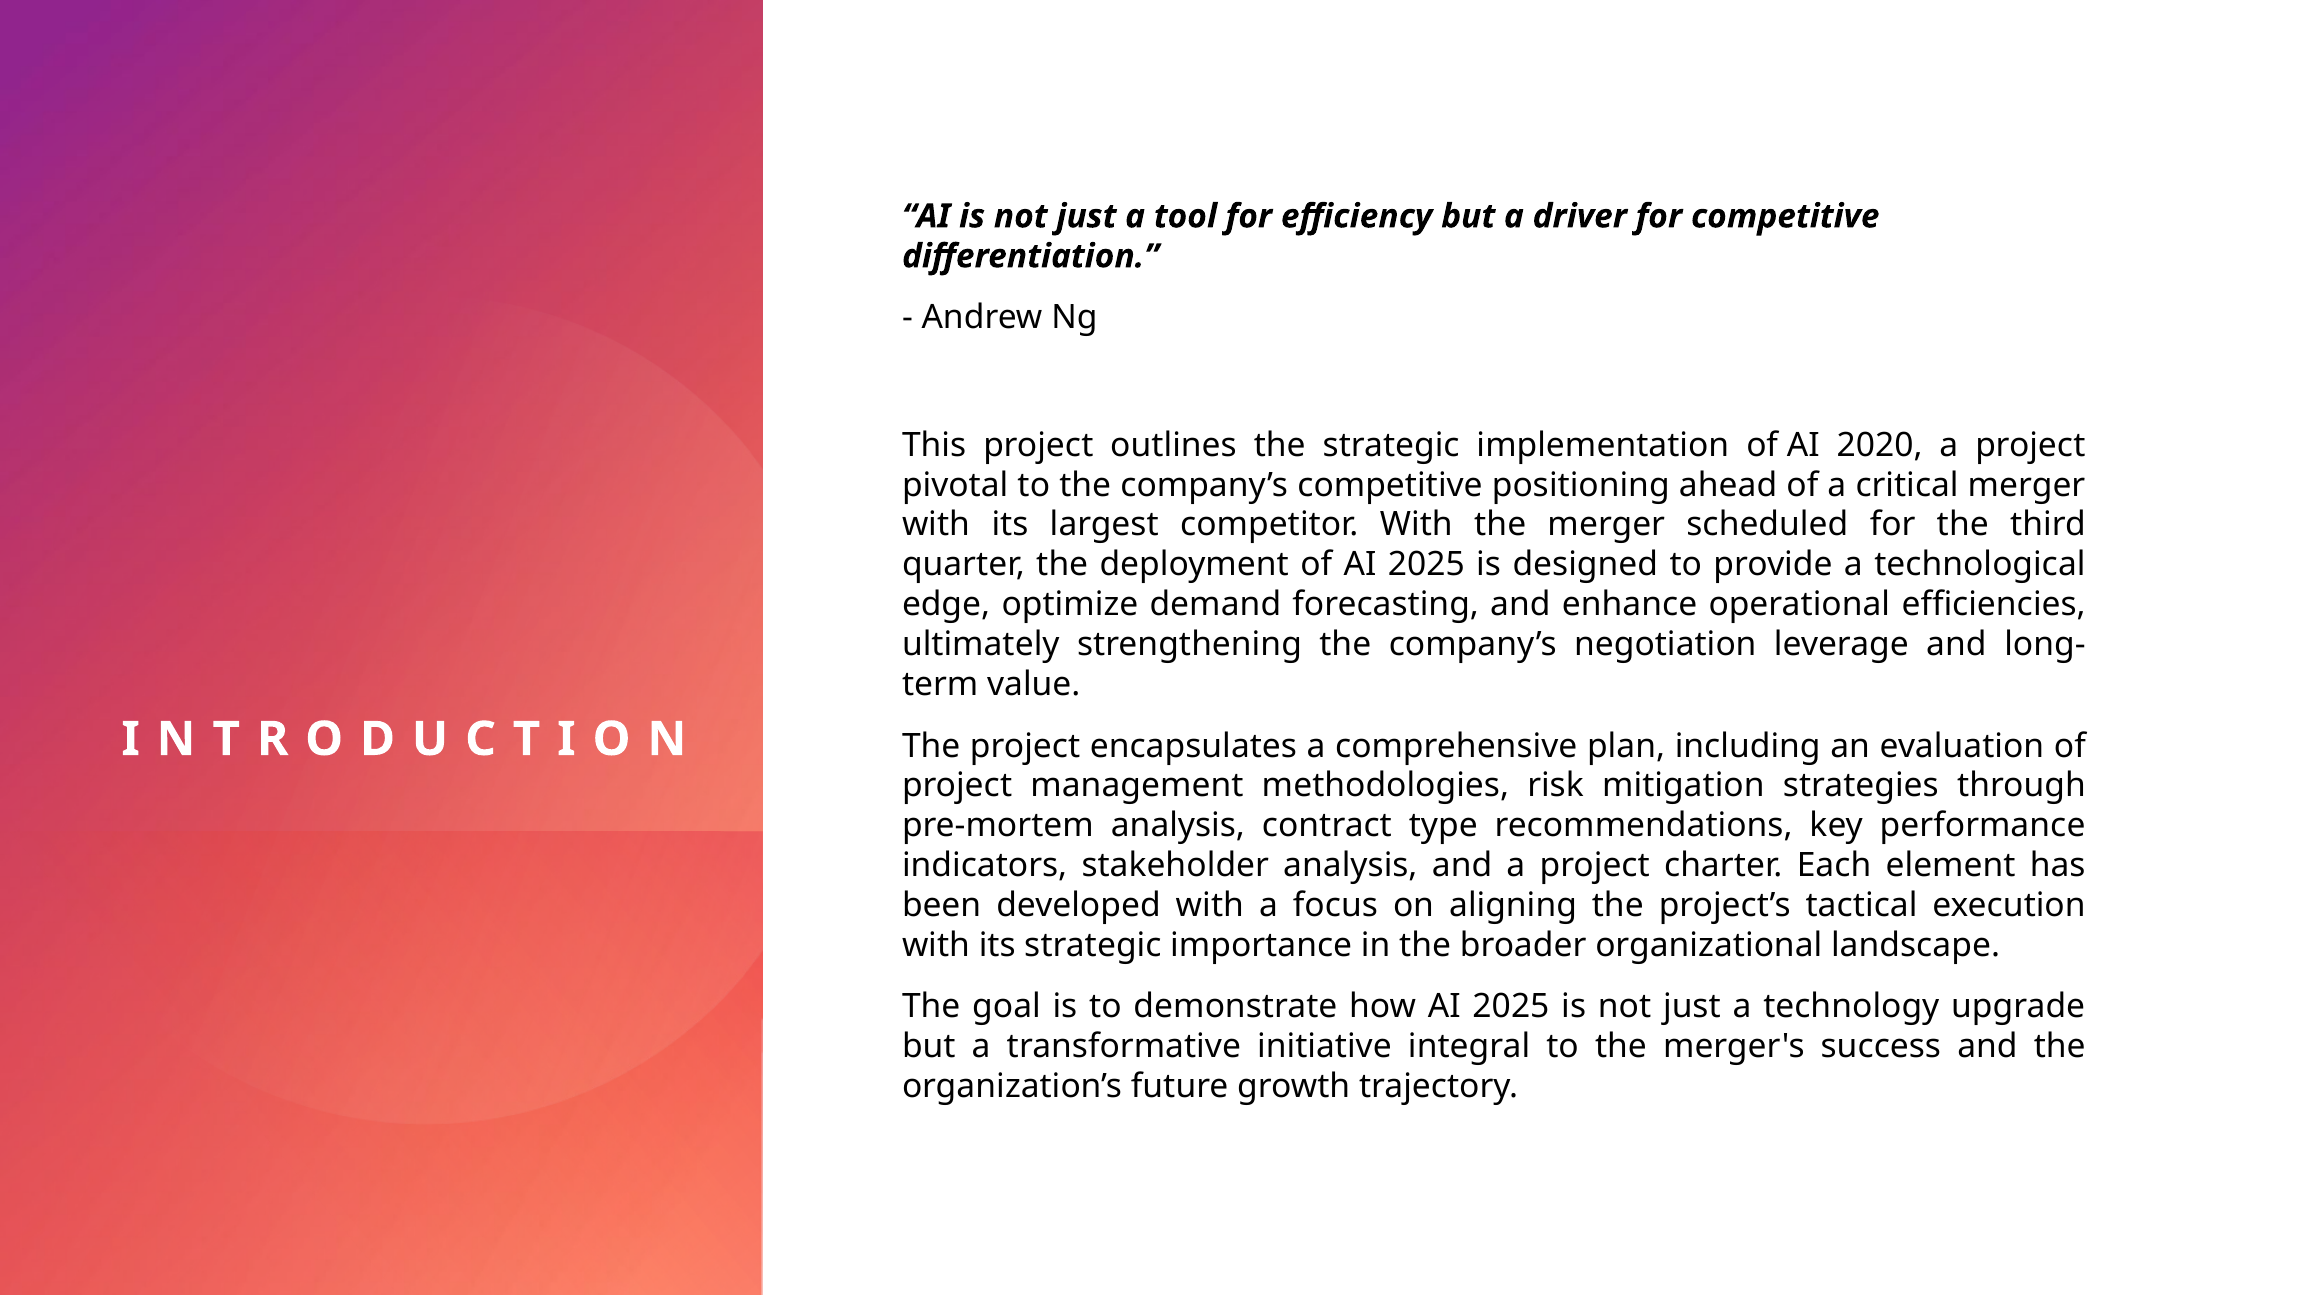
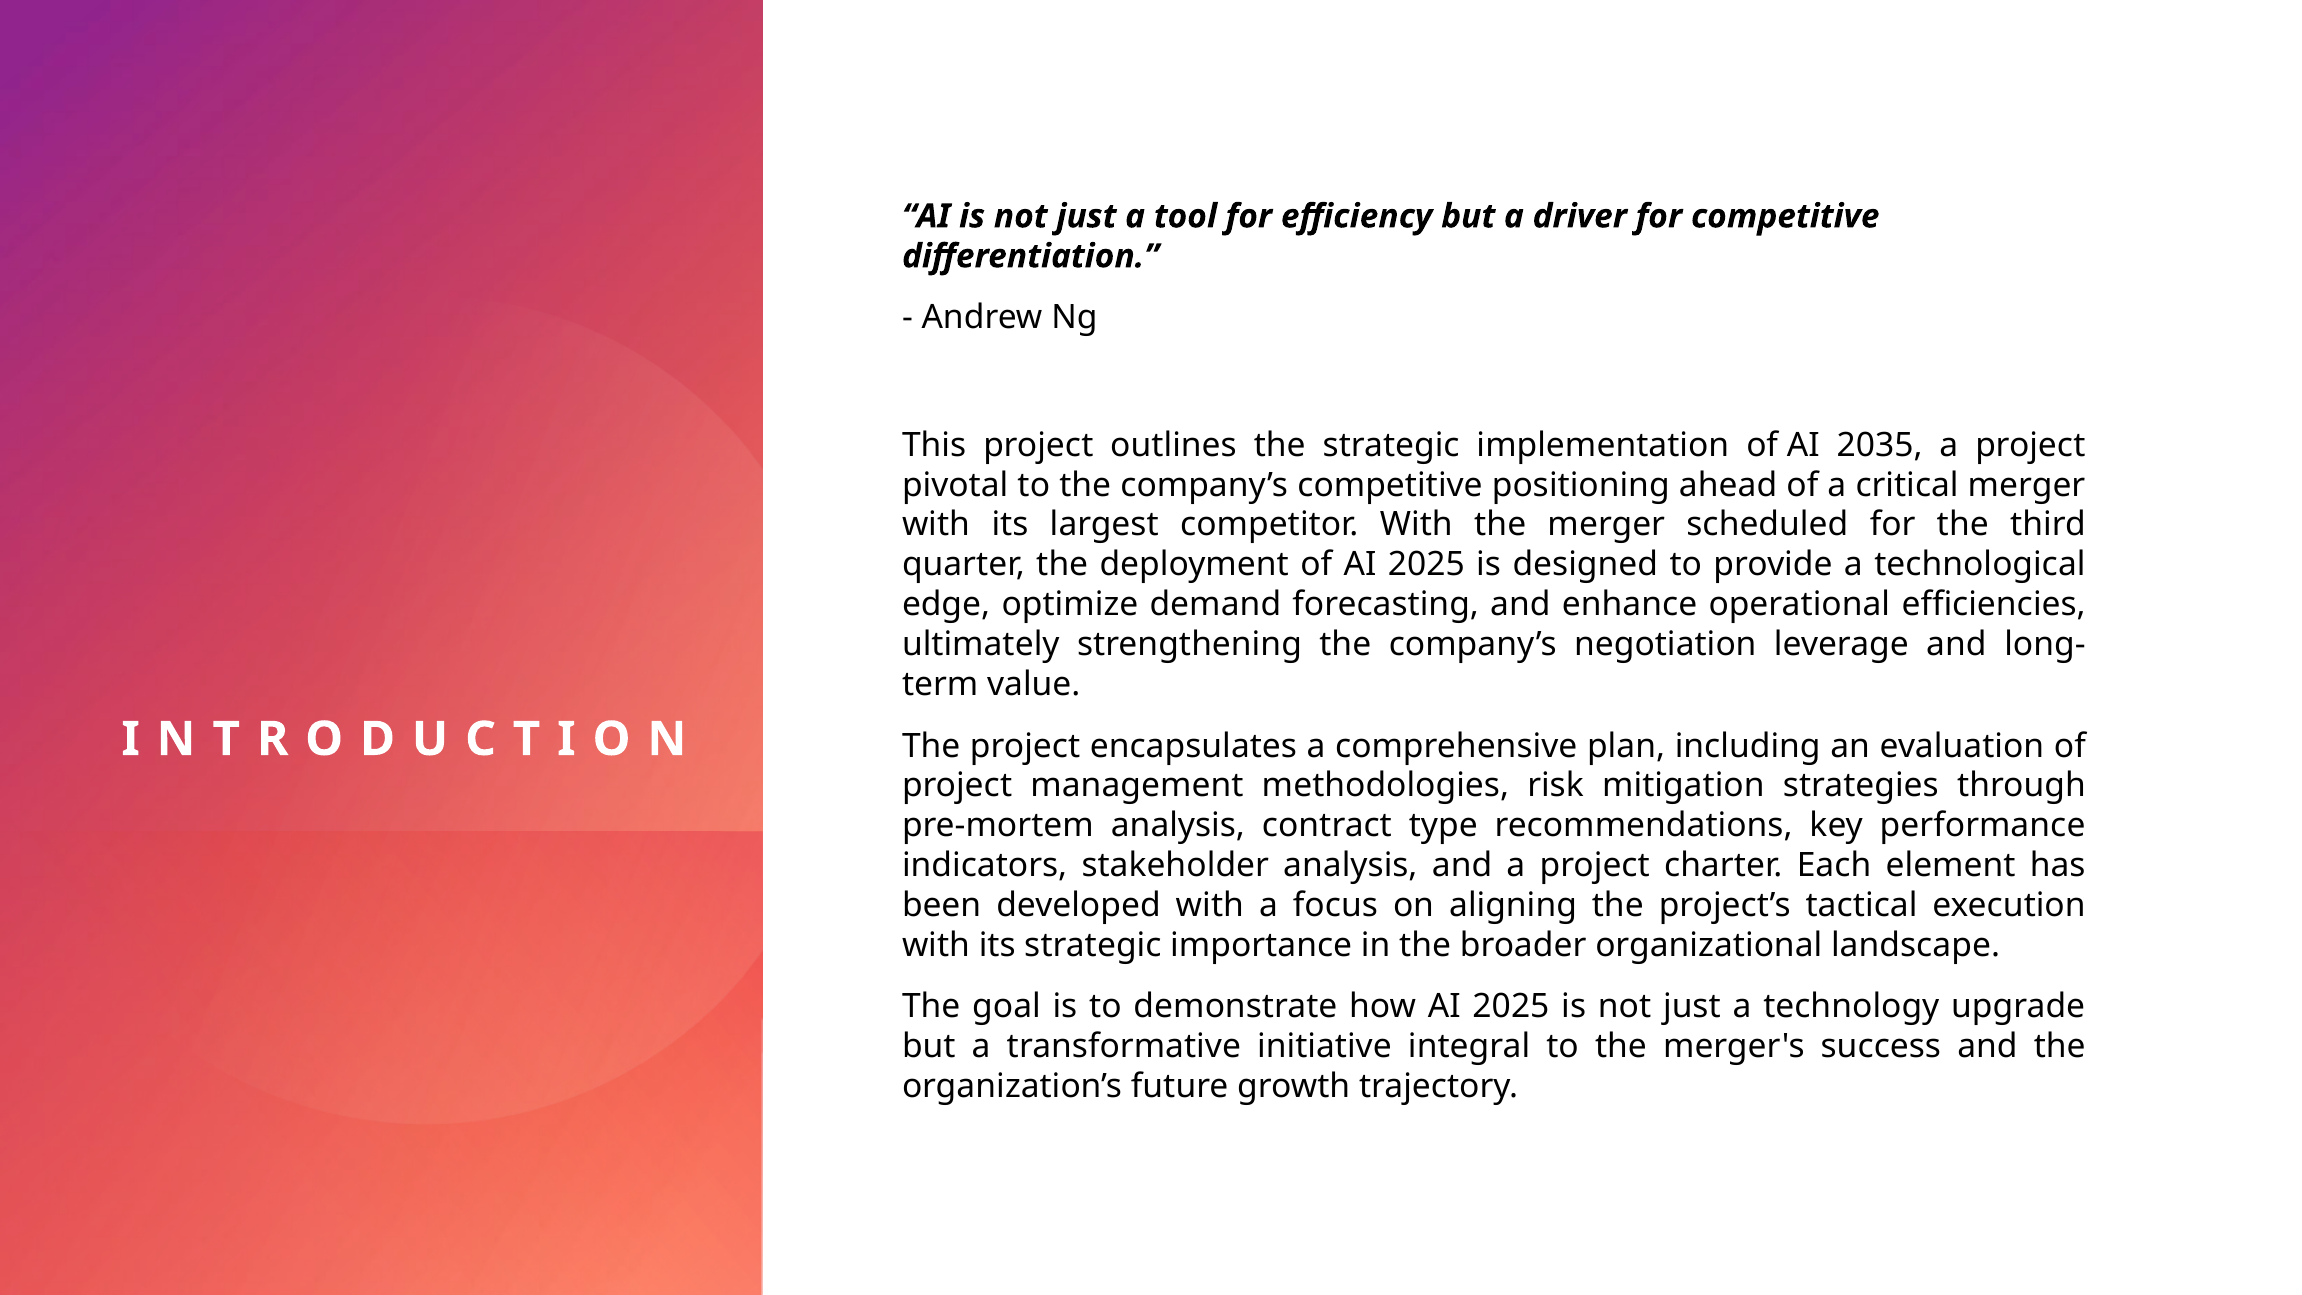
2020: 2020 -> 2035 (1880, 445)
